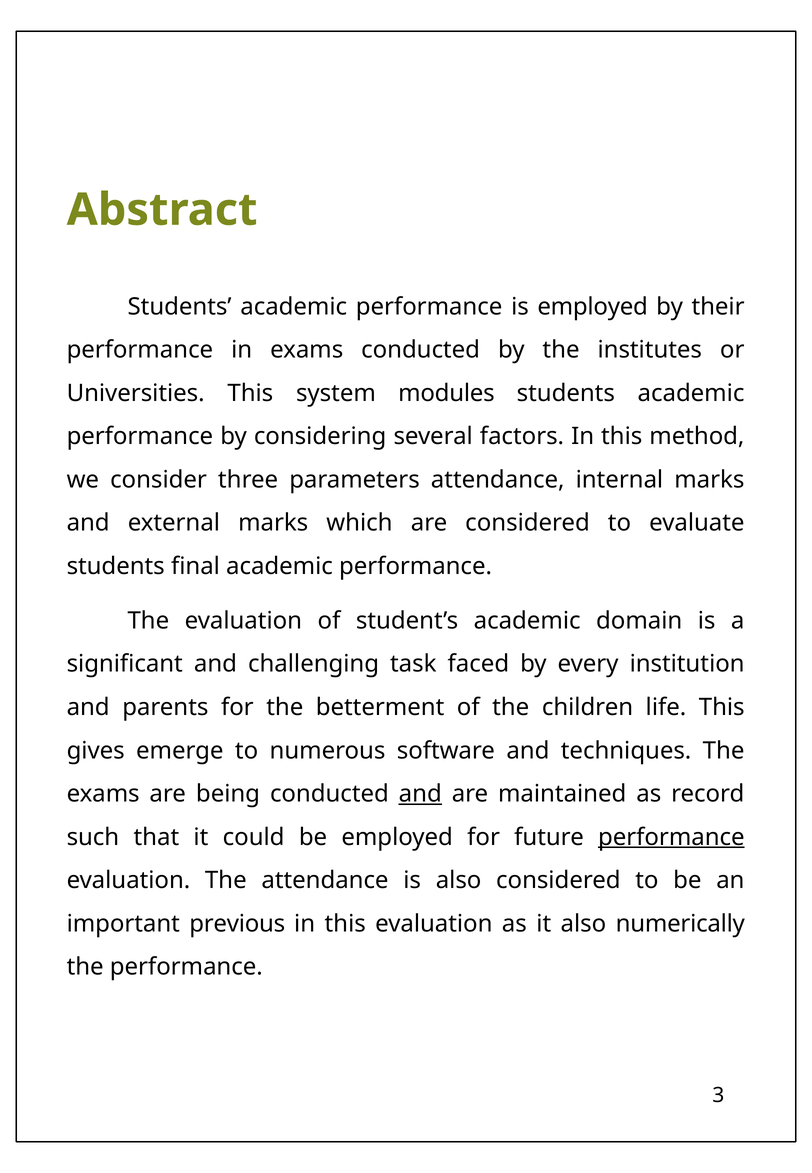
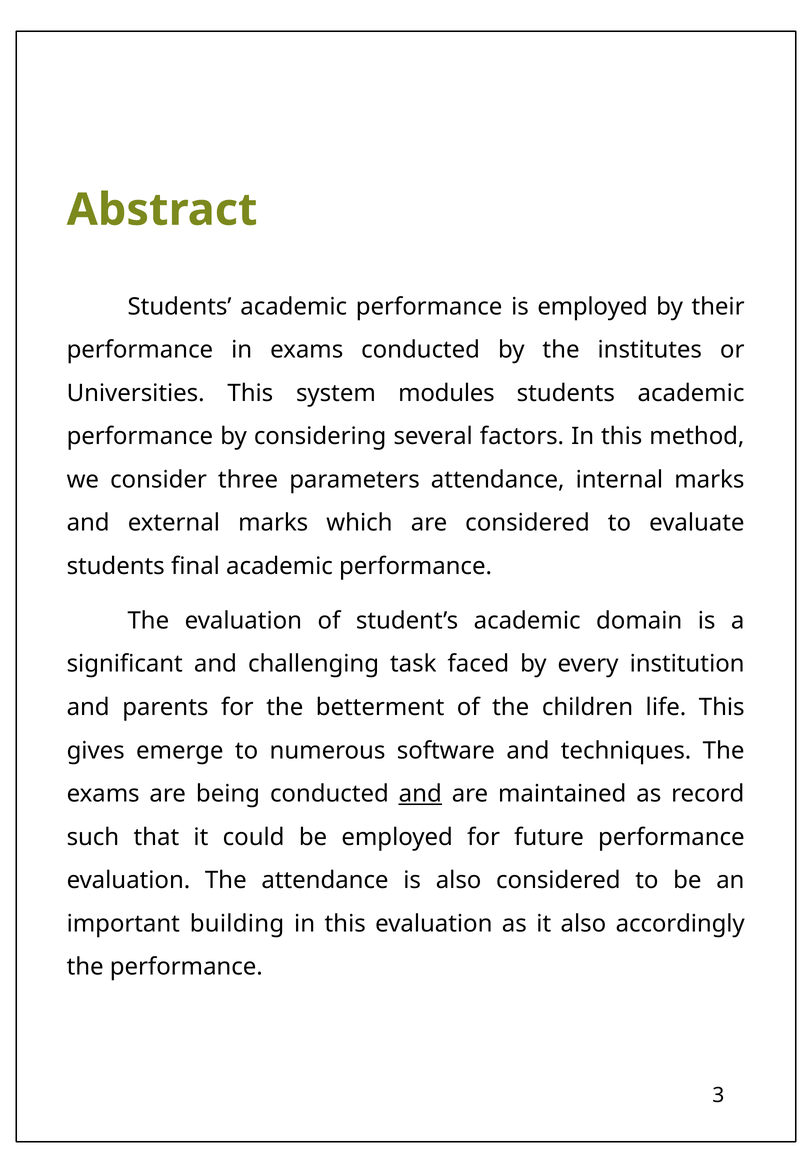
performance underline: present -> none (671, 837)
previous: previous -> building (237, 924)
numerically: numerically -> accordingly (680, 924)
